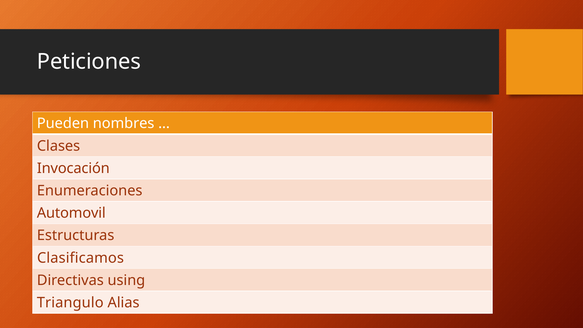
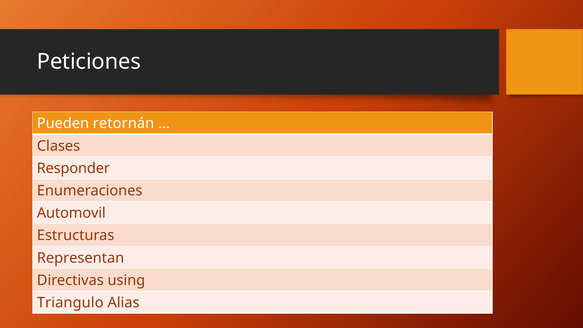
nombres: nombres -> retornán (124, 123)
Invocación: Invocación -> Responder (73, 168)
Clasificamos: Clasificamos -> Representan (81, 258)
